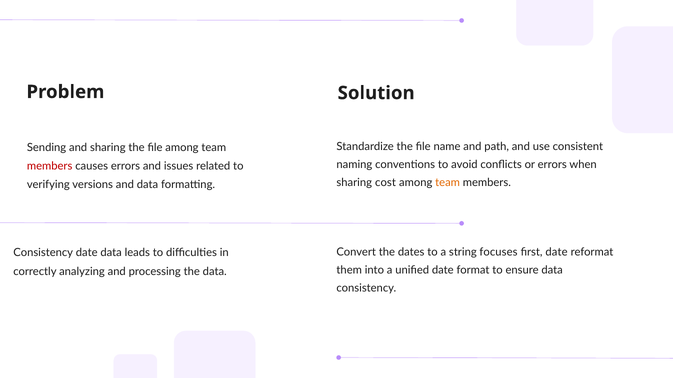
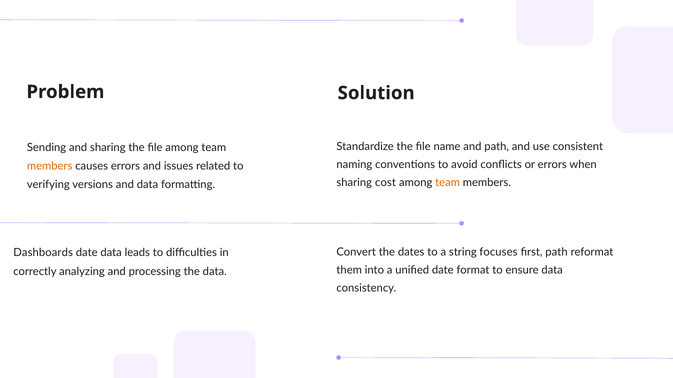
members colour: red -> orange (50, 166)
first date: date -> path (557, 252)
Consistency: Consistency -> Dashboards (43, 253)
